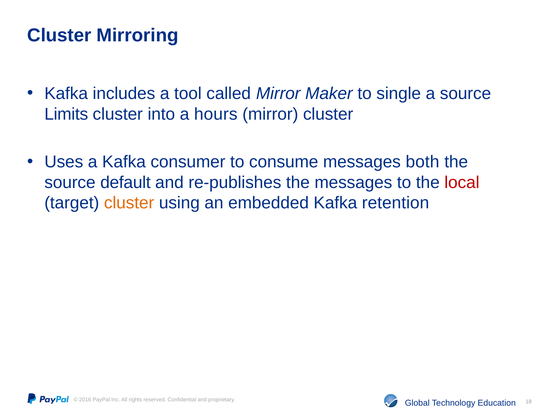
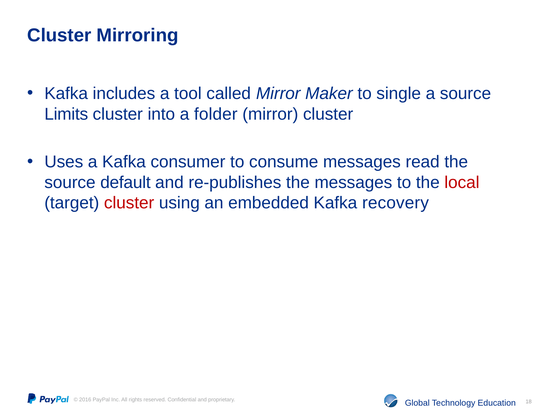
hours: hours -> folder (216, 114)
both: both -> read (423, 162)
cluster colour: orange -> red (129, 203)
retention: retention -> recovery (395, 203)
